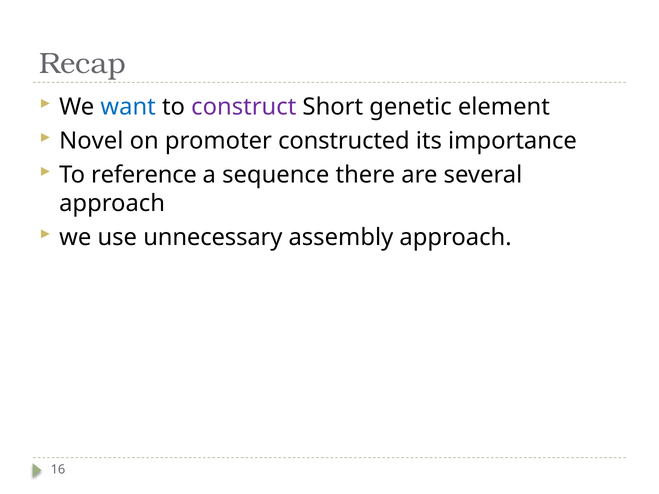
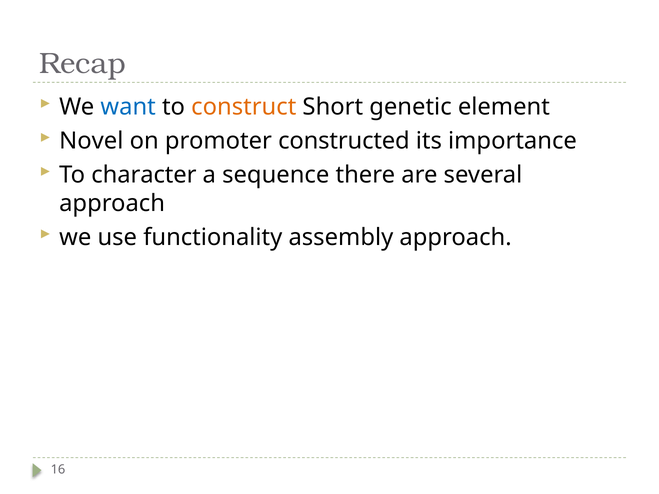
construct colour: purple -> orange (244, 107)
reference: reference -> character (144, 175)
unnecessary: unnecessary -> functionality (213, 238)
